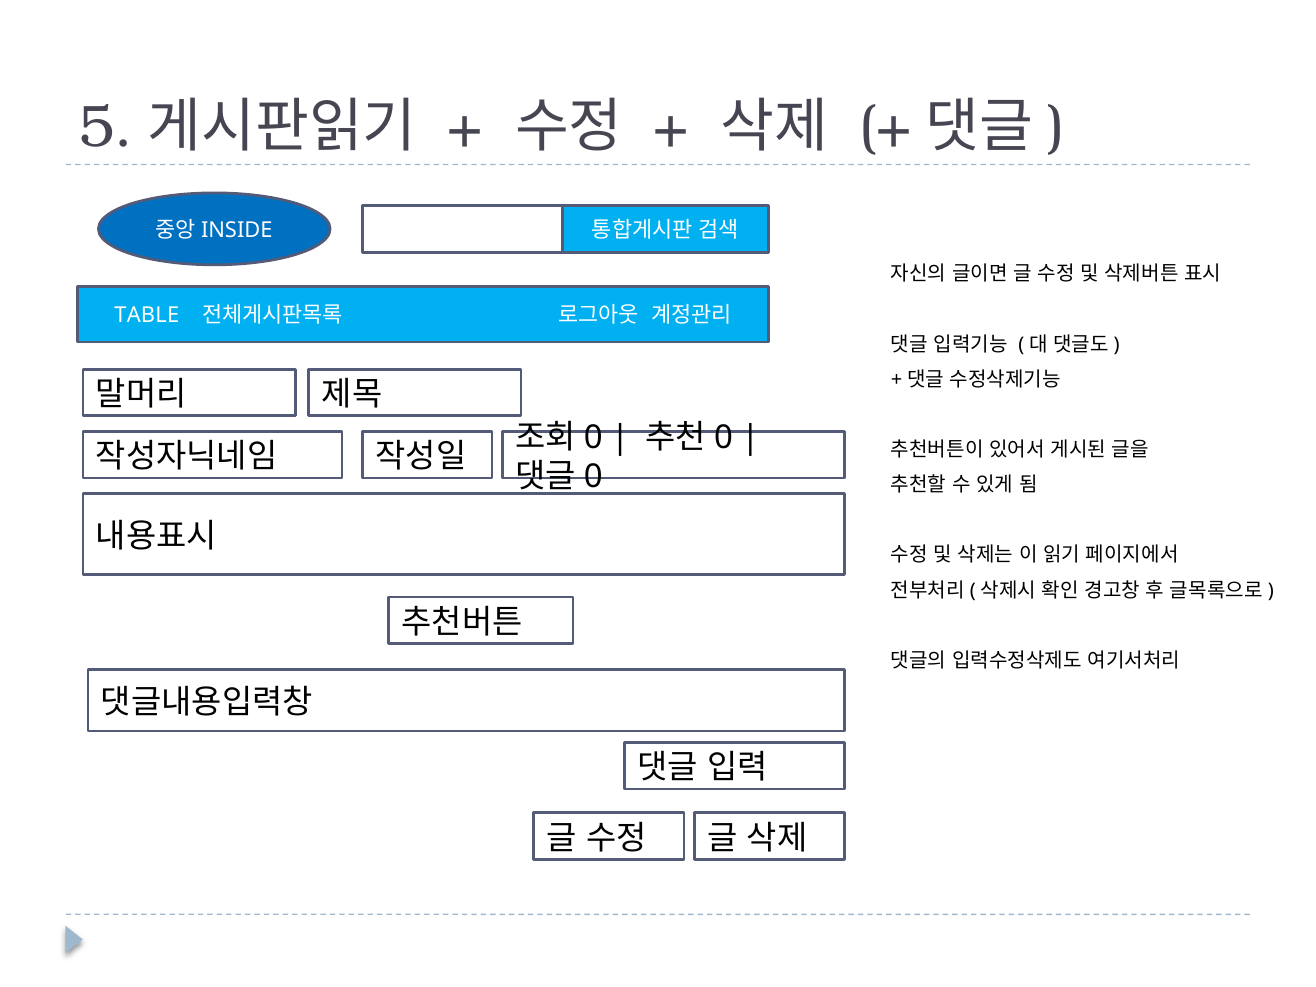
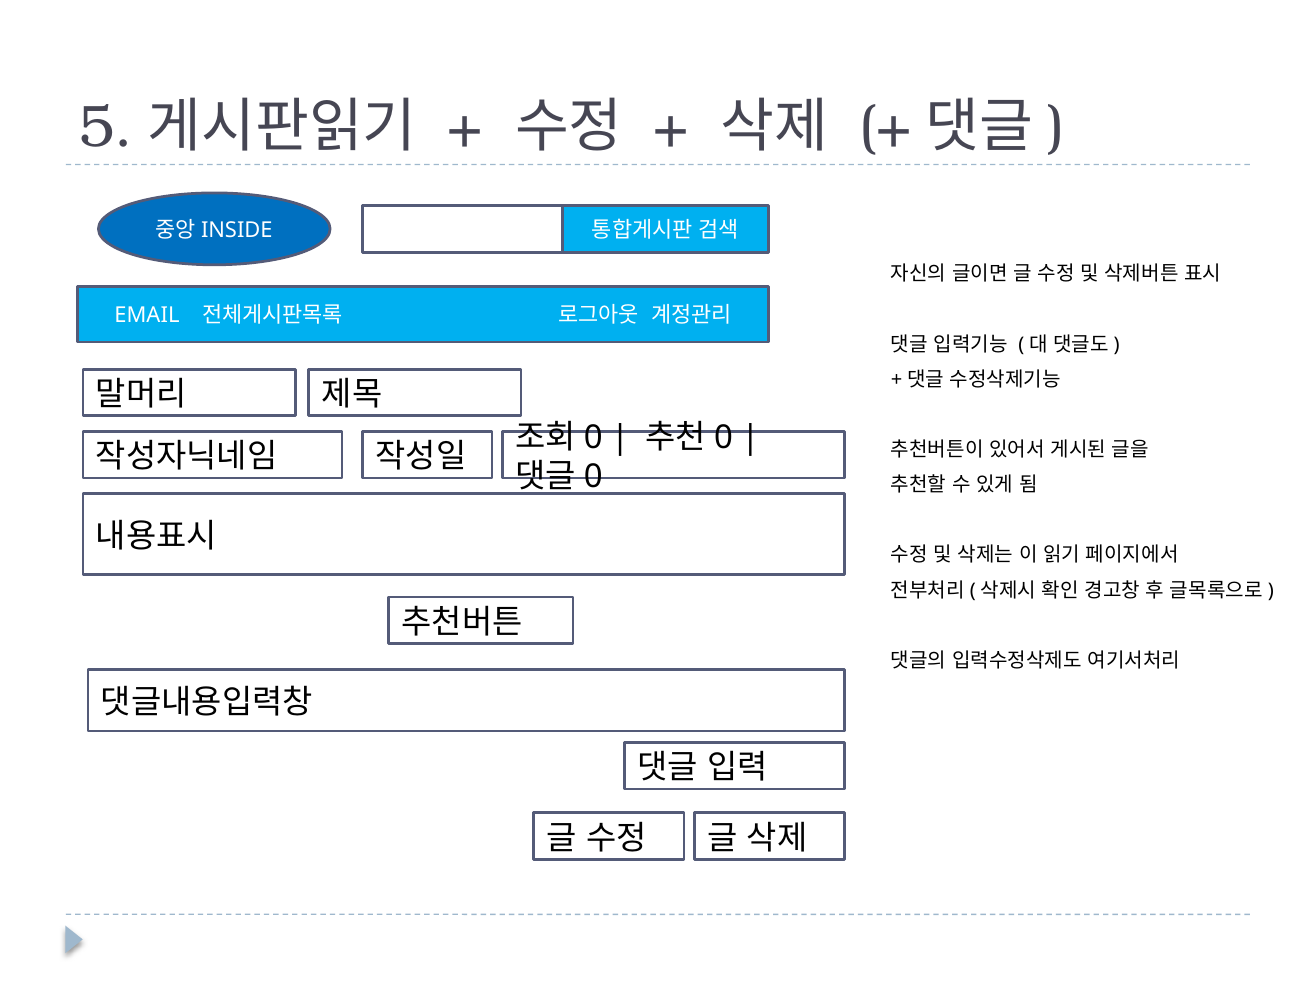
TABLE: TABLE -> EMAIL (147, 316)
